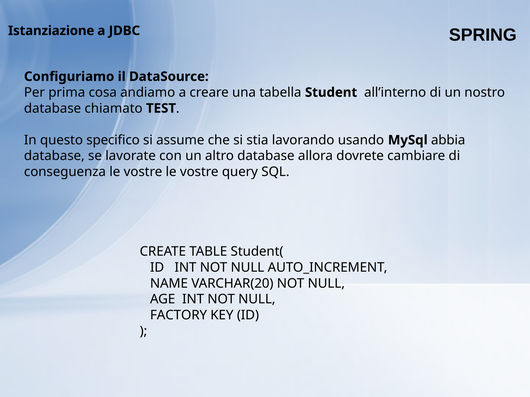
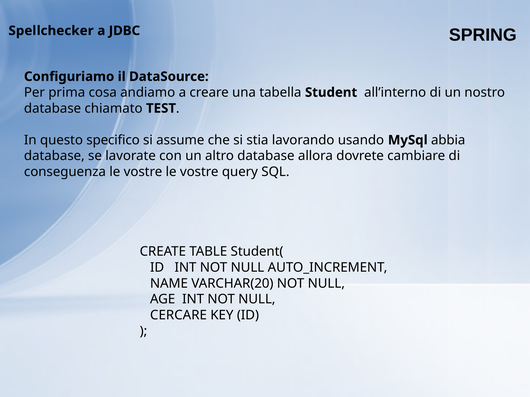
Istanziazione: Istanziazione -> Spellchecker (51, 31)
FACTORY: FACTORY -> CERCARE (179, 316)
